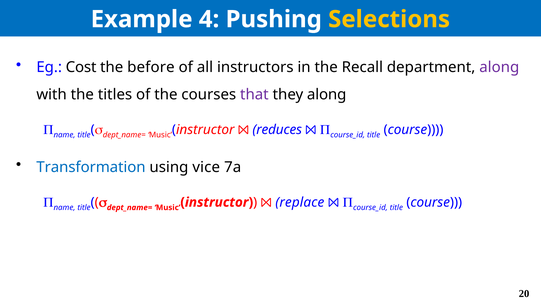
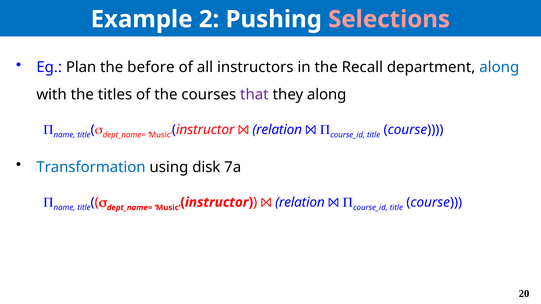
4: 4 -> 2 (209, 19)
Selections colour: yellow -> pink (389, 19)
Cost: Cost -> Plan (81, 67)
along colour: purple -> blue (499, 67)
reduces: reduces -> relation (277, 130)
vice: vice -> disk (206, 167)
replace: replace -> relation (300, 202)
